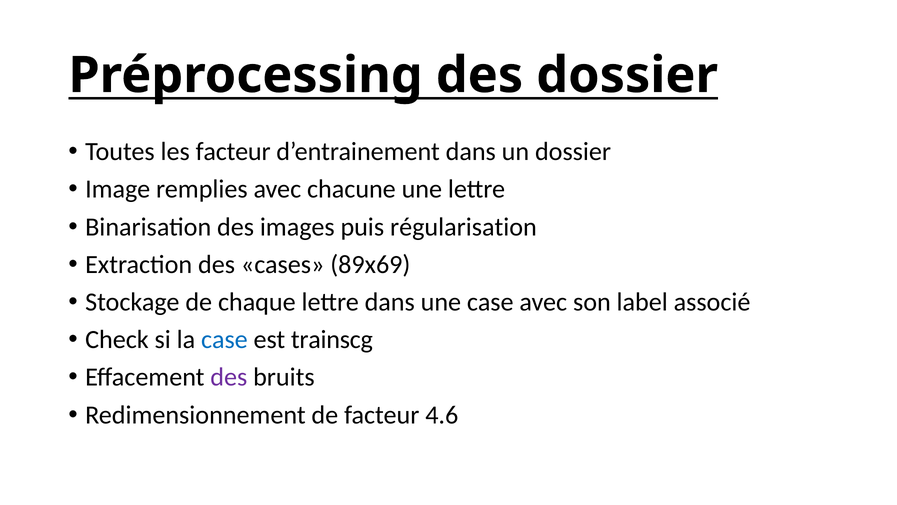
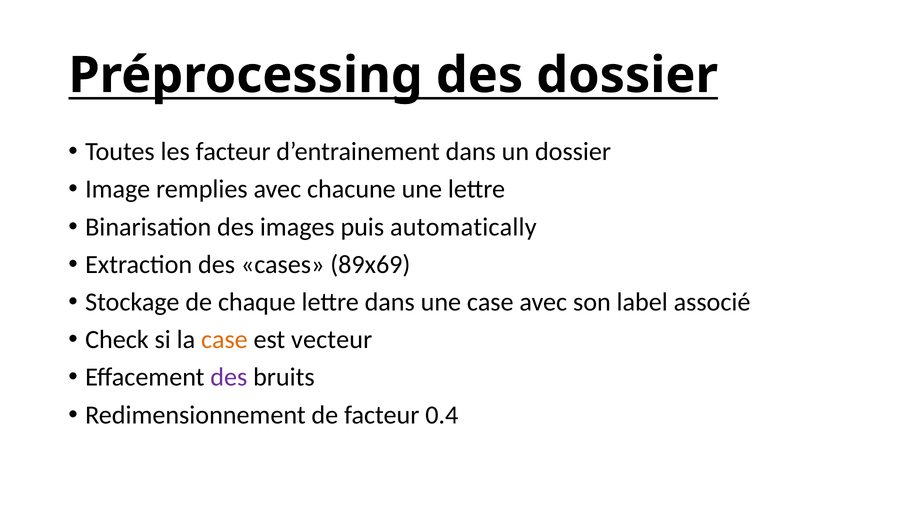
régularisation: régularisation -> automatically (463, 227)
case colour: blue -> orange (224, 339)
trainscg: trainscg -> vecteur (332, 339)
4.6: 4.6 -> 0.4 (442, 415)
